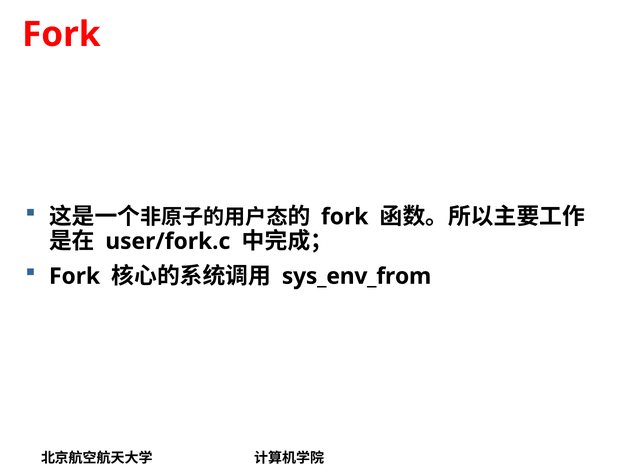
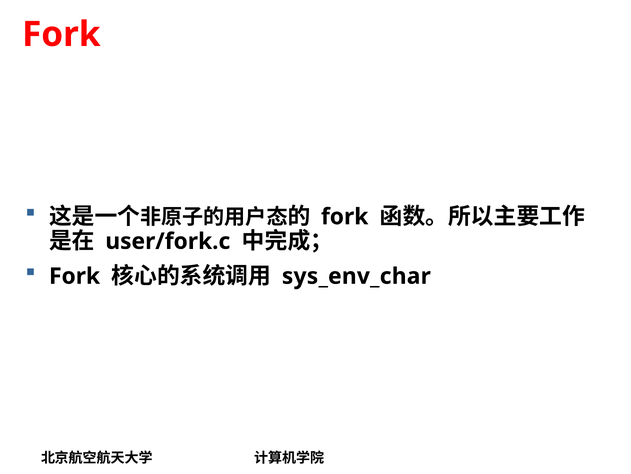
sys_env_from: sys_env_from -> sys_env_char (356, 276)
